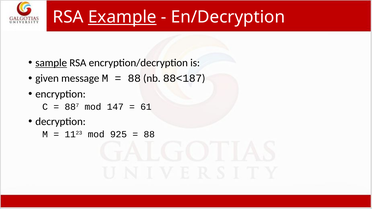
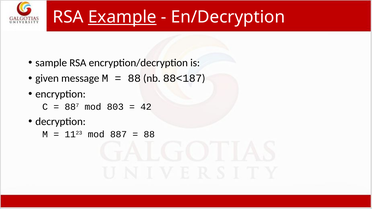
sample underline: present -> none (51, 63)
147: 147 -> 803 (115, 107)
61: 61 -> 42 (146, 107)
mod 925: 925 -> 887 (119, 134)
